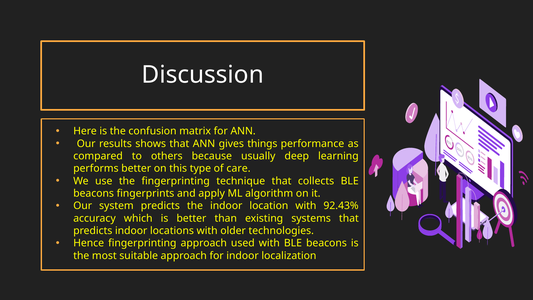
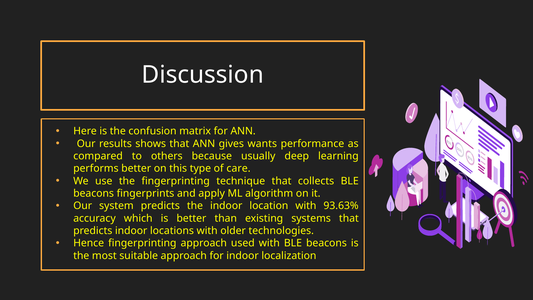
things: things -> wants (262, 144)
92.43%: 92.43% -> 93.63% (341, 206)
